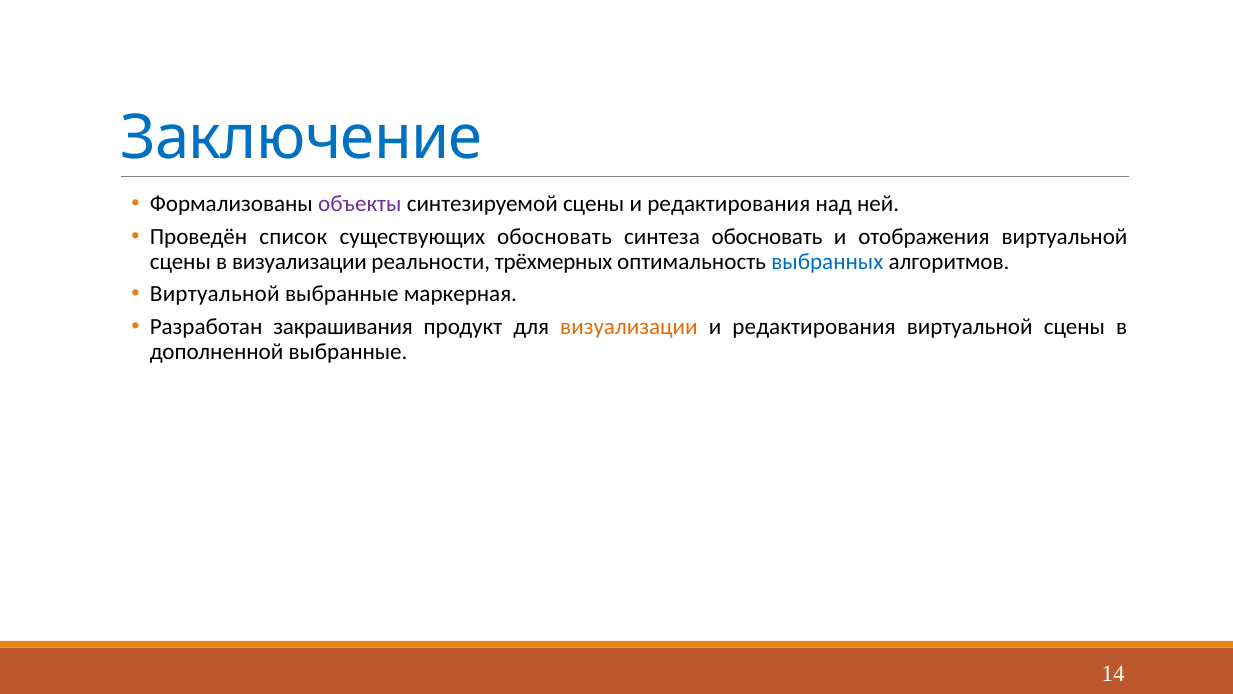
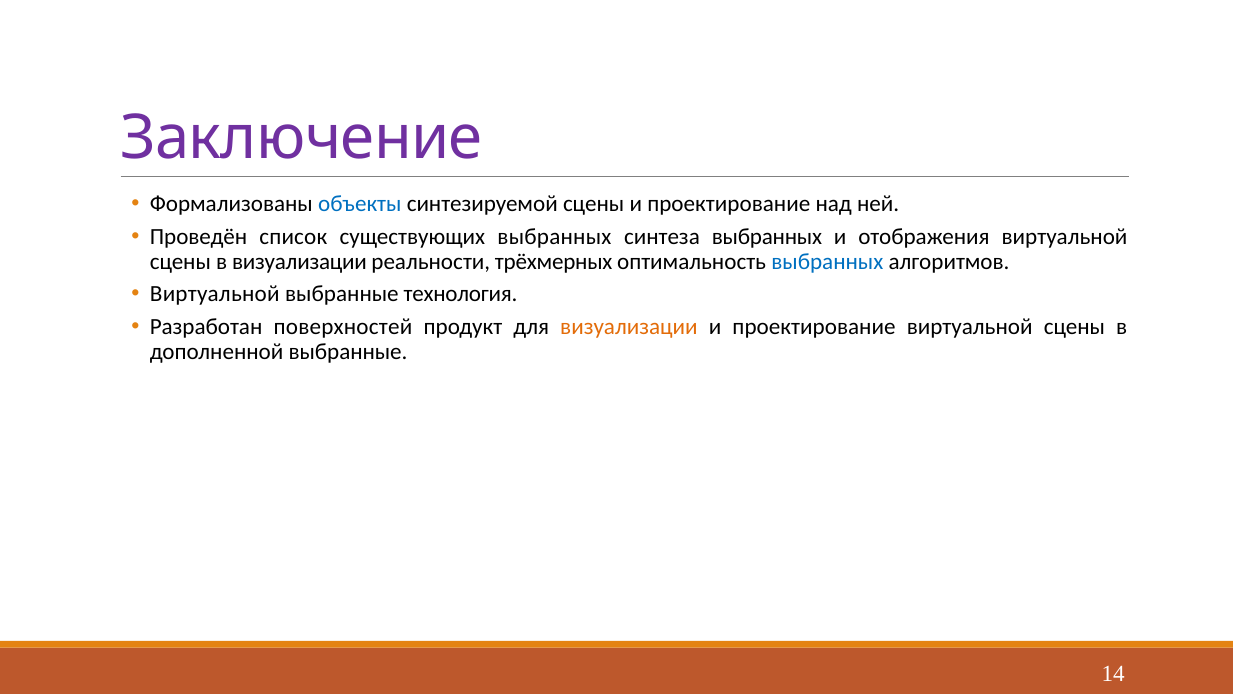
Заключение colour: blue -> purple (301, 138)
объекты colour: purple -> blue (360, 204)
сцены и редактирования: редактирования -> проектирование (729, 204)
существующих обосновать: обосновать -> выбранных (554, 236)
синтеза обосновать: обосновать -> выбранных (767, 236)
маркерная: маркерная -> технология (461, 294)
закрашивания: закрашивания -> поверхностей (343, 327)
редактирования: редактирования -> проектирование (814, 327)
